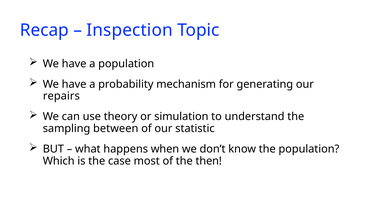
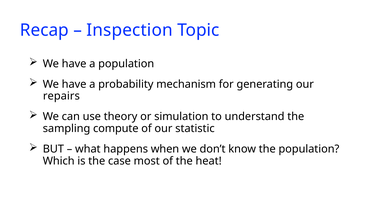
between: between -> compute (116, 128)
then: then -> heat (209, 160)
